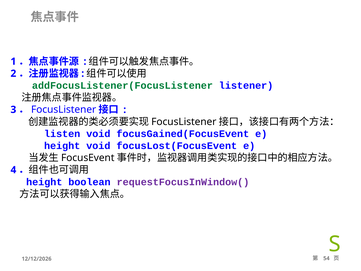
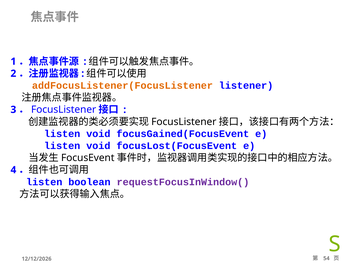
addFocusListener(FocusListener colour: green -> orange (122, 85)
height: height -> listen (62, 146)
height: height -> listen (44, 182)
